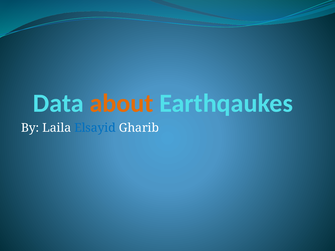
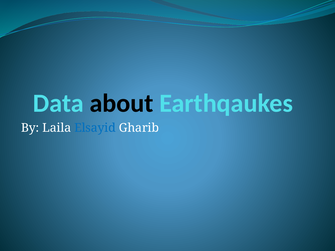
about colour: orange -> black (121, 103)
